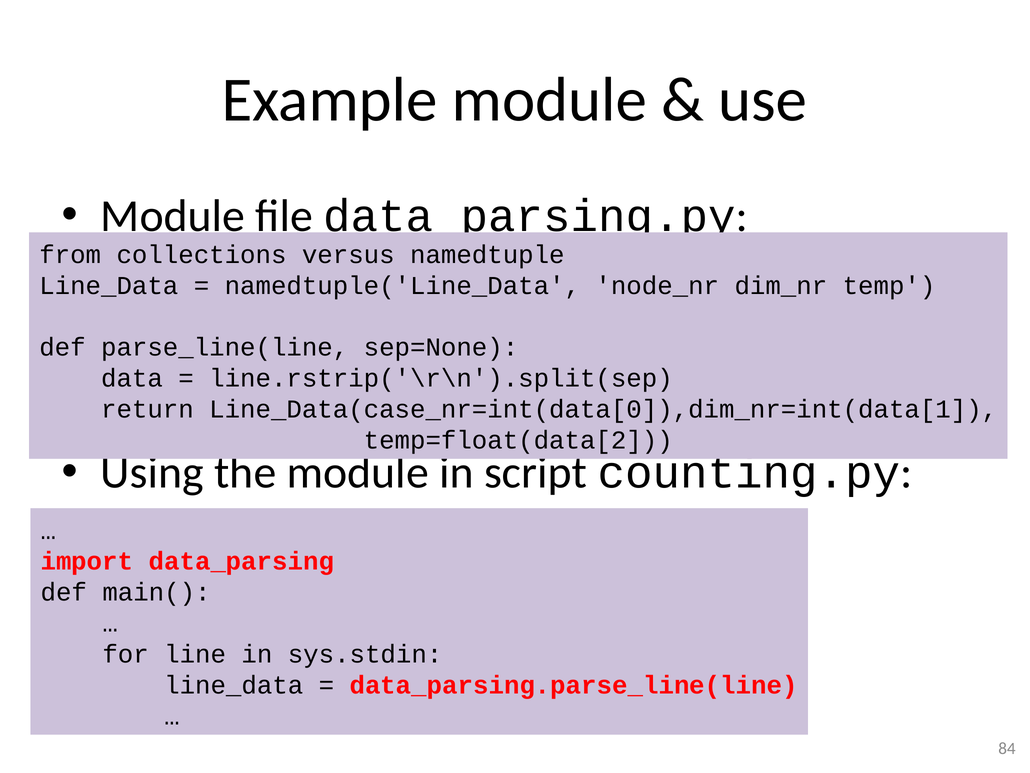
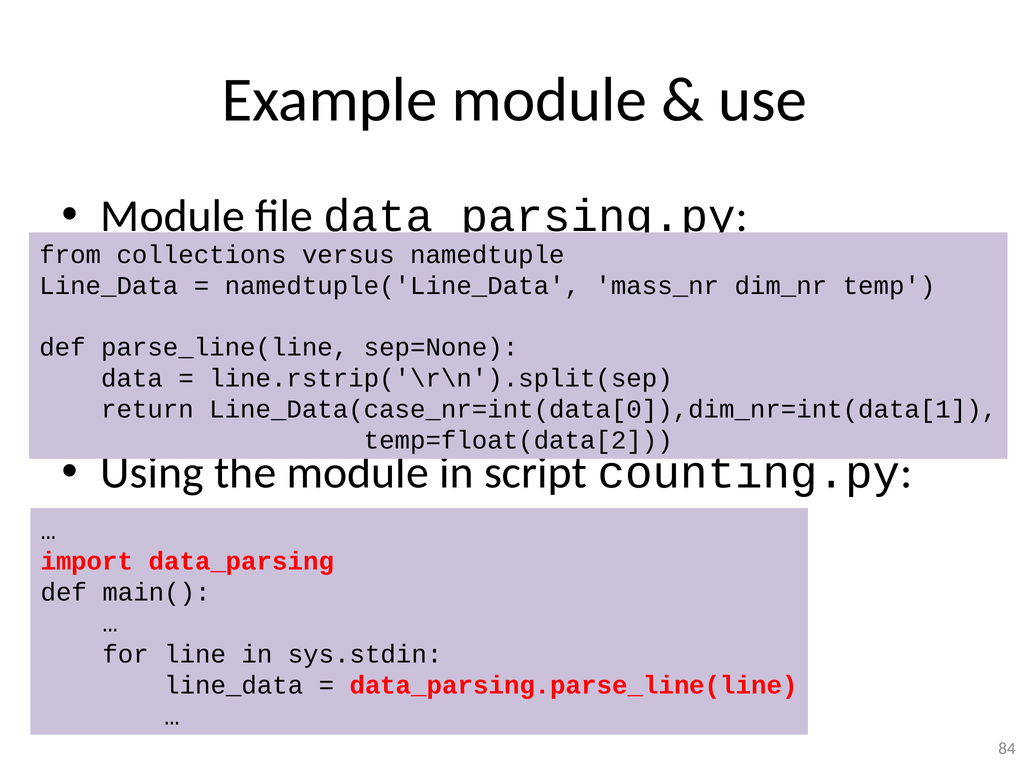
node_nr: node_nr -> mass_nr (657, 285)
